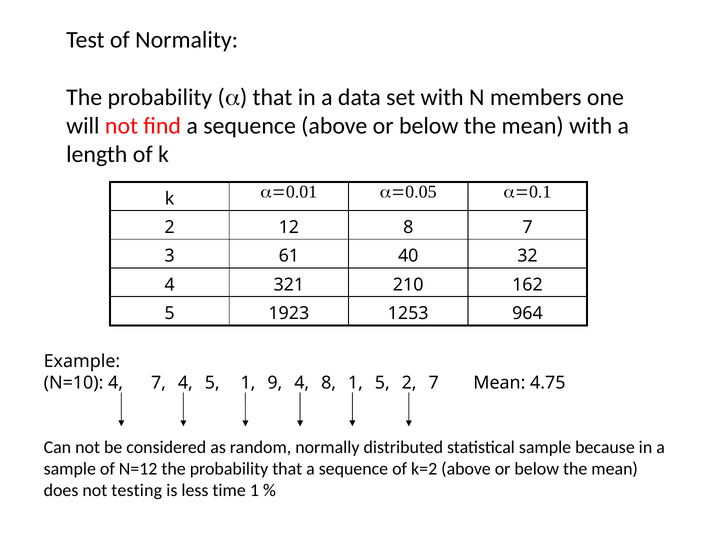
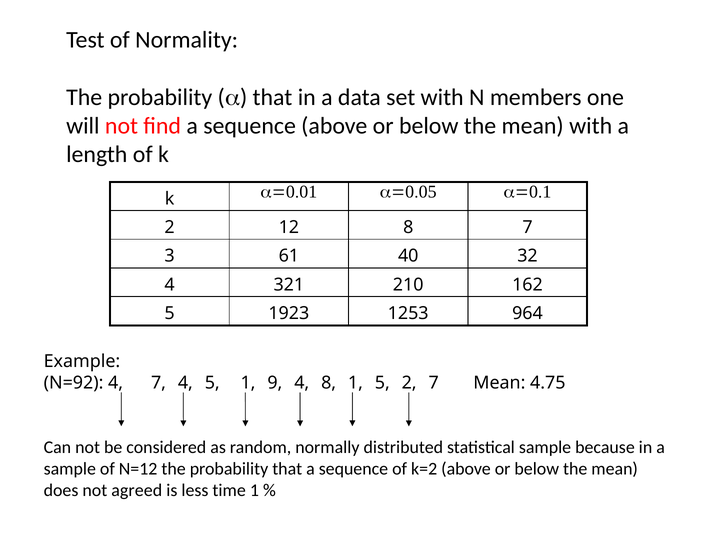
N=10: N=10 -> N=92 (74, 383)
testing: testing -> agreed (137, 490)
